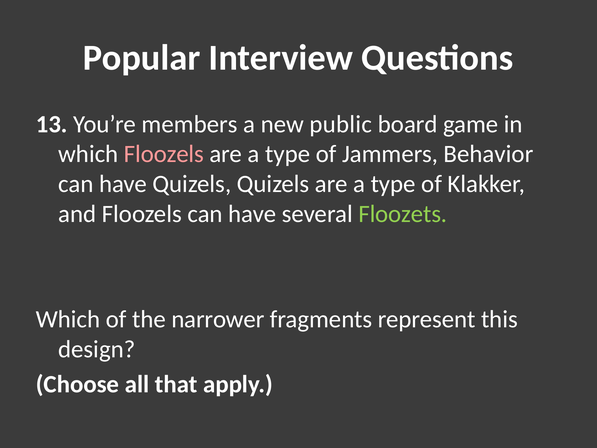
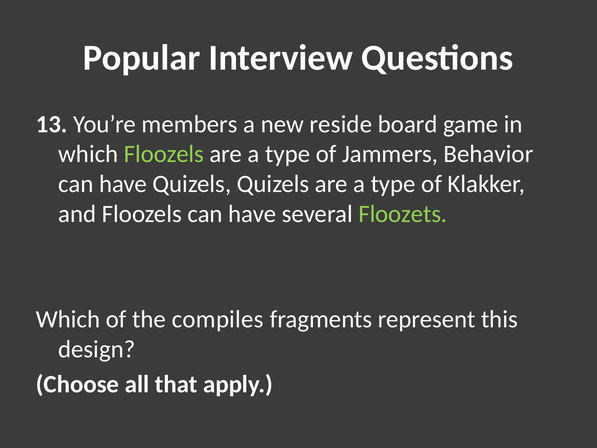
public: public -> reside (341, 124)
Floozels colour: pink -> light green (164, 154)
narrower: narrower -> compiles (218, 319)
